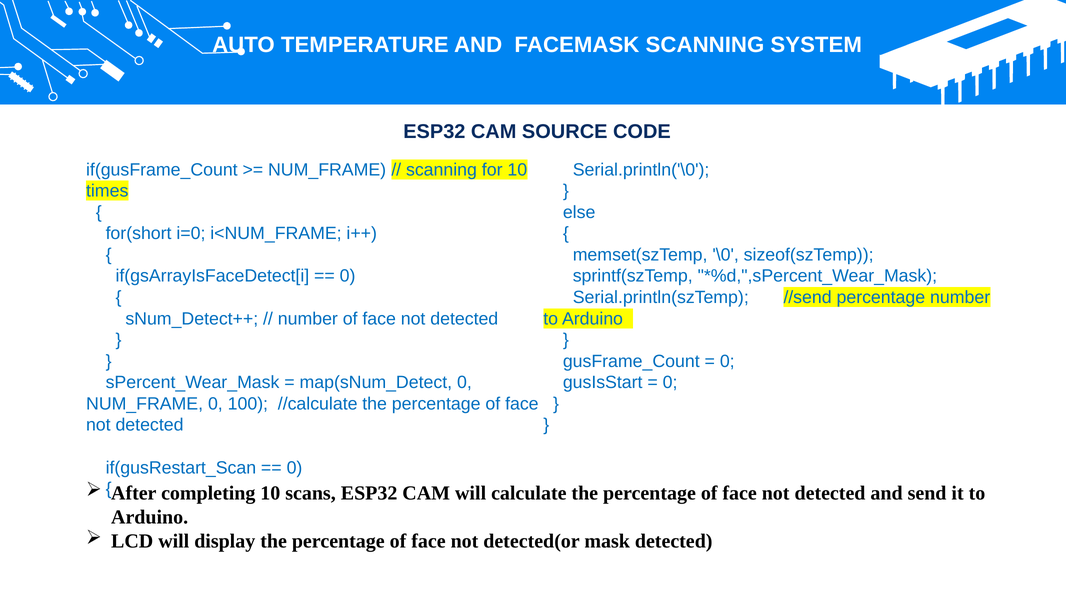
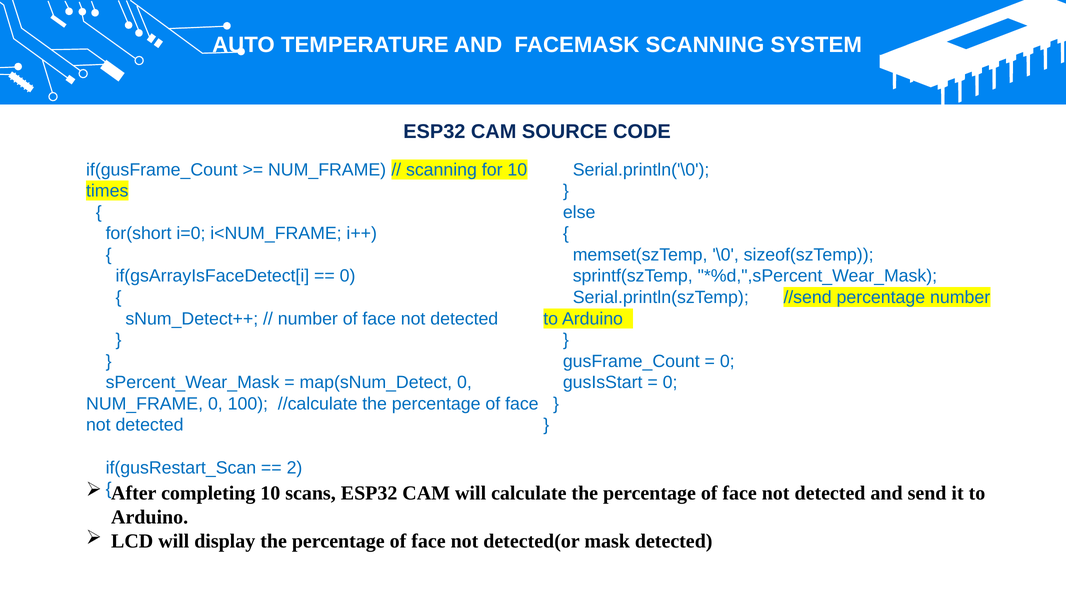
0: 0 -> 2 (295, 468)
